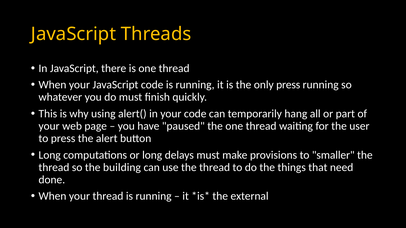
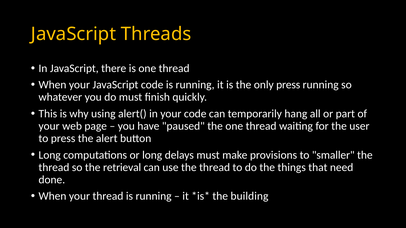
building: building -> retrieval (122, 168)
external: external -> building (249, 196)
